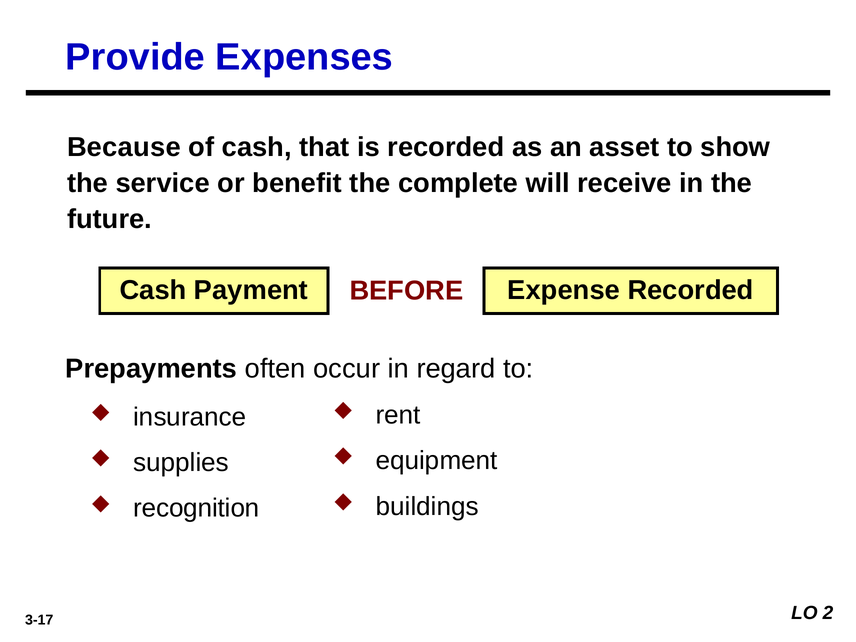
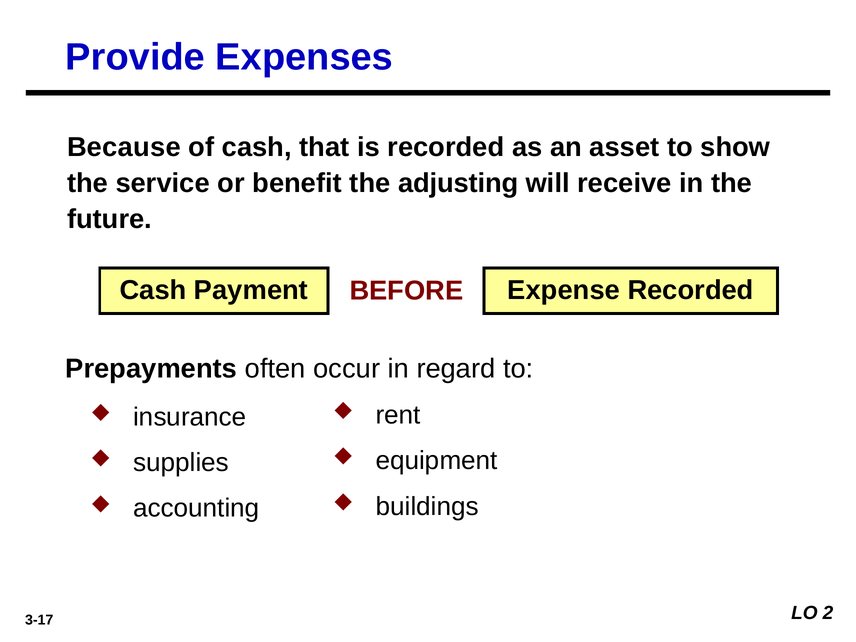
complete: complete -> adjusting (458, 183)
recognition: recognition -> accounting (196, 508)
